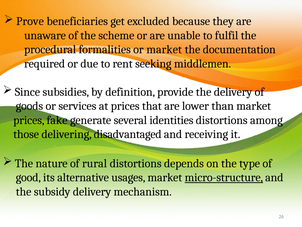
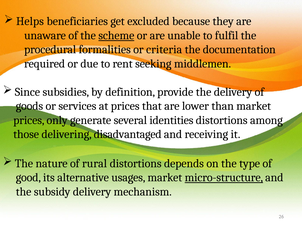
Prove: Prove -> Helps (30, 21)
scheme underline: none -> present (116, 35)
or market: market -> criteria (164, 49)
fake: fake -> only (57, 120)
